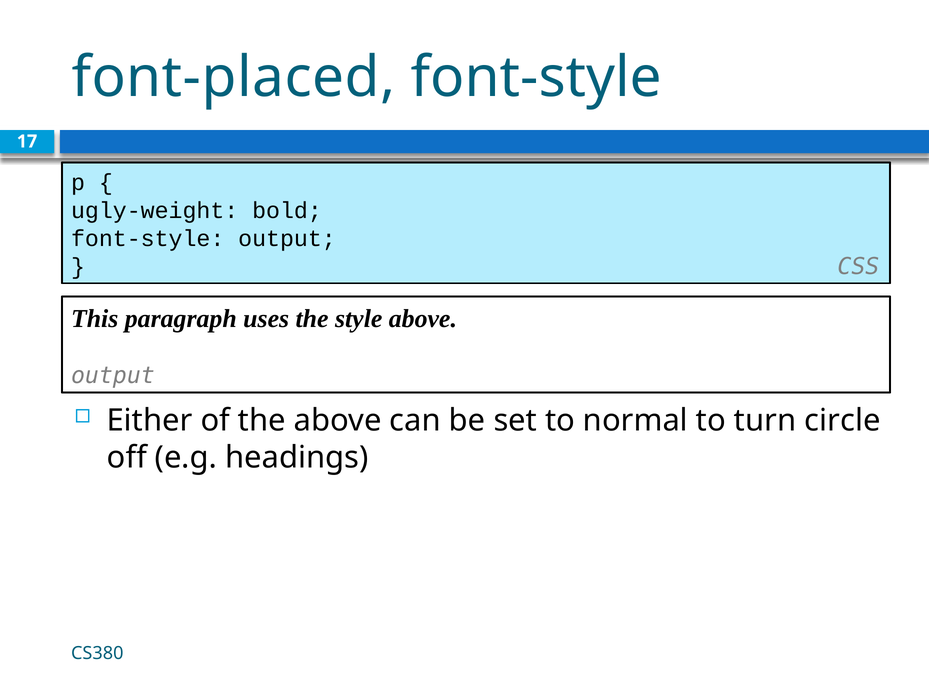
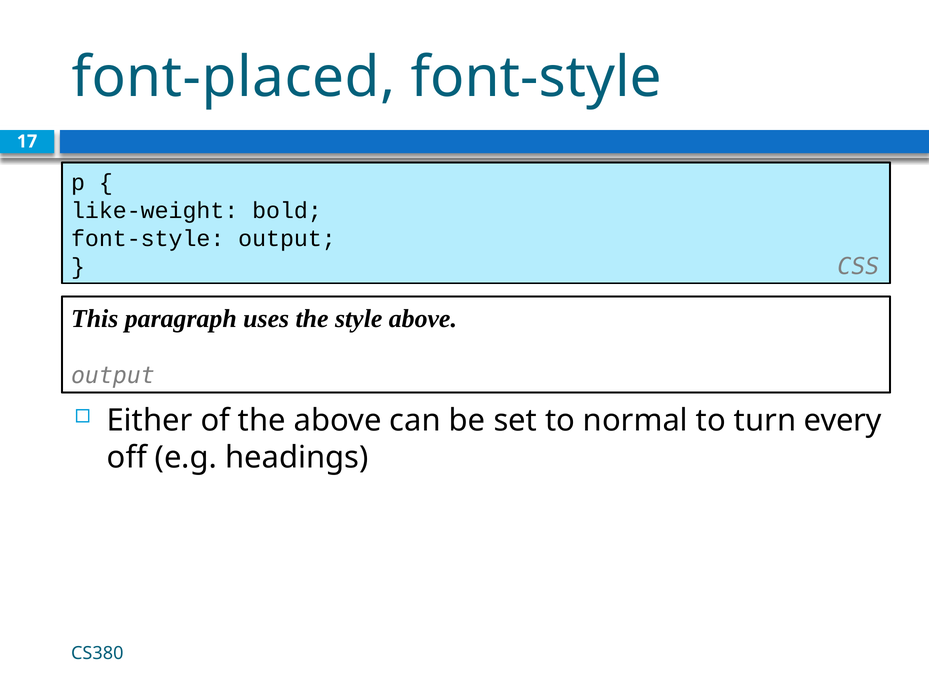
ugly-weight: ugly-weight -> like-weight (155, 211)
circle: circle -> every (843, 420)
